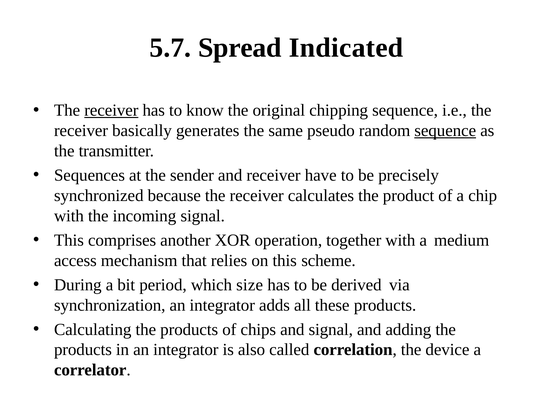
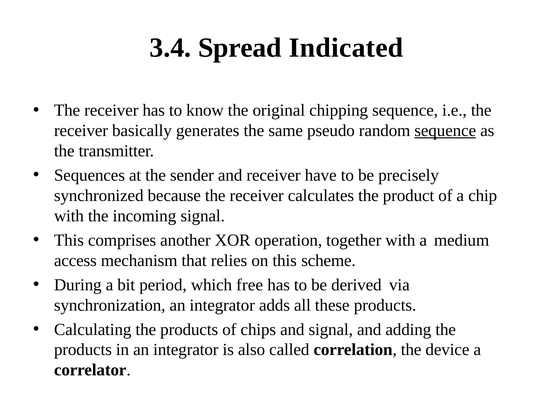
5.7: 5.7 -> 3.4 (170, 48)
receiver underline: present -> none (111, 110)
size: size -> free (250, 285)
